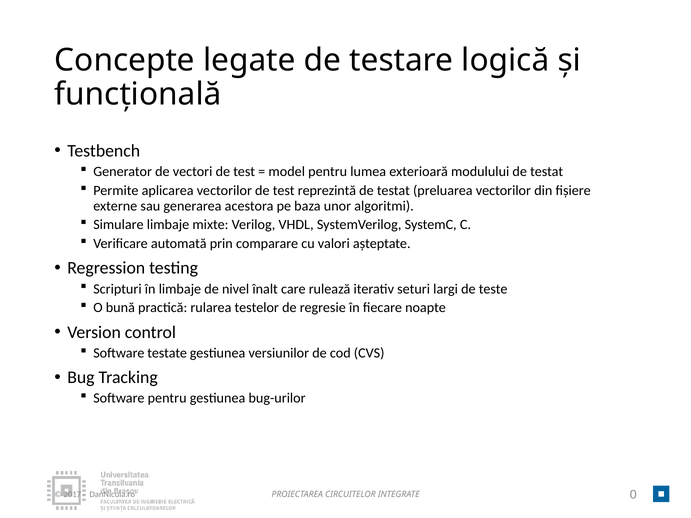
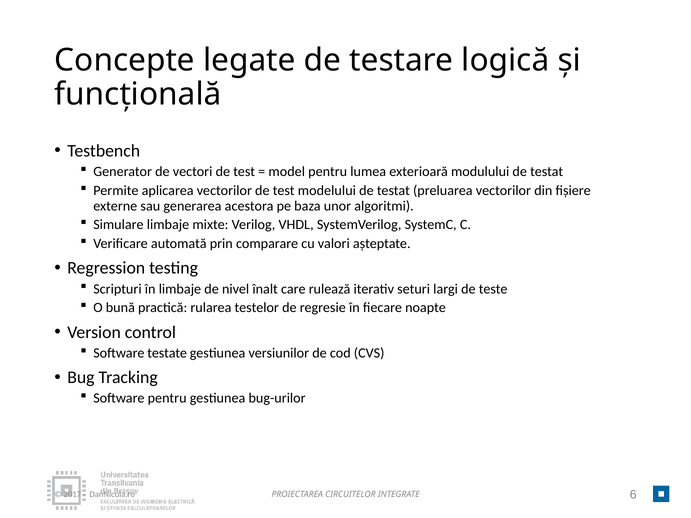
reprezintă: reprezintă -> modelului (327, 191)
0: 0 -> 6 (633, 495)
